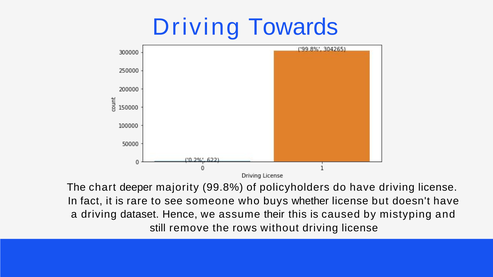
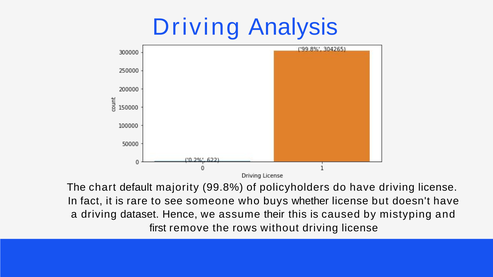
Towards: Towards -> Analysis (293, 27)
deeper: deeper -> default (136, 188)
still: still -> first (158, 228)
